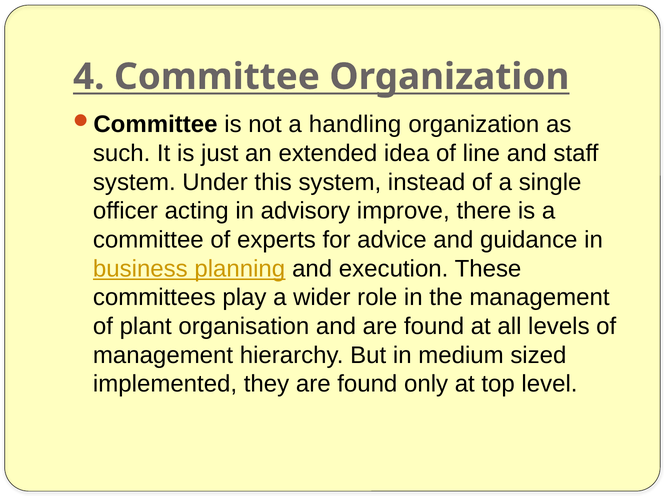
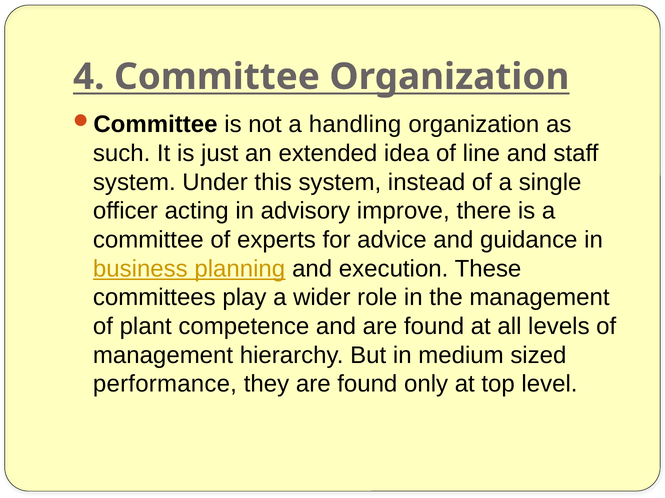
organisation: organisation -> competence (244, 327)
implemented: implemented -> performance (165, 385)
